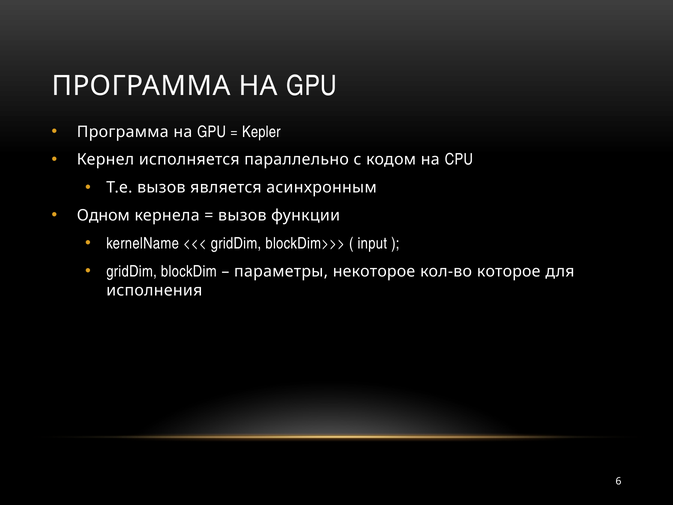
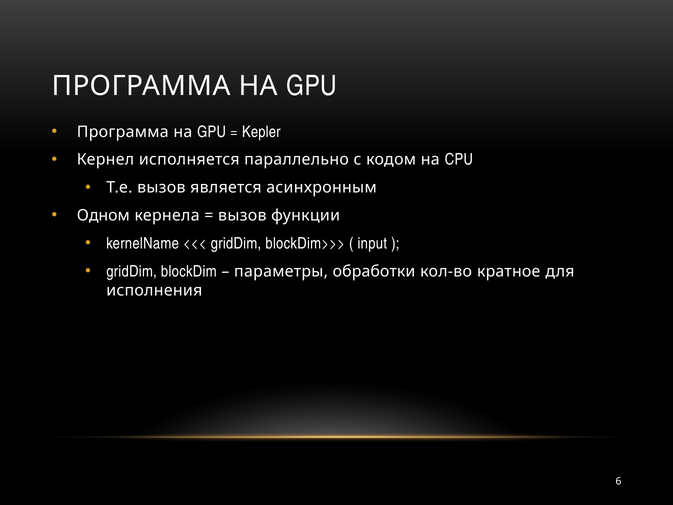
некоторое: некоторое -> обработки (374, 271)
которое: которое -> кратное (509, 271)
